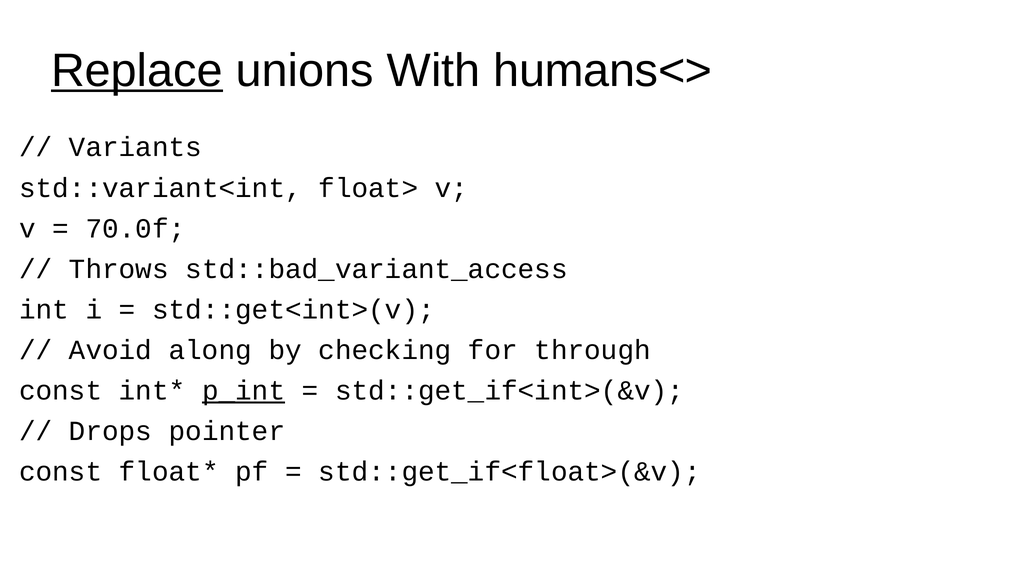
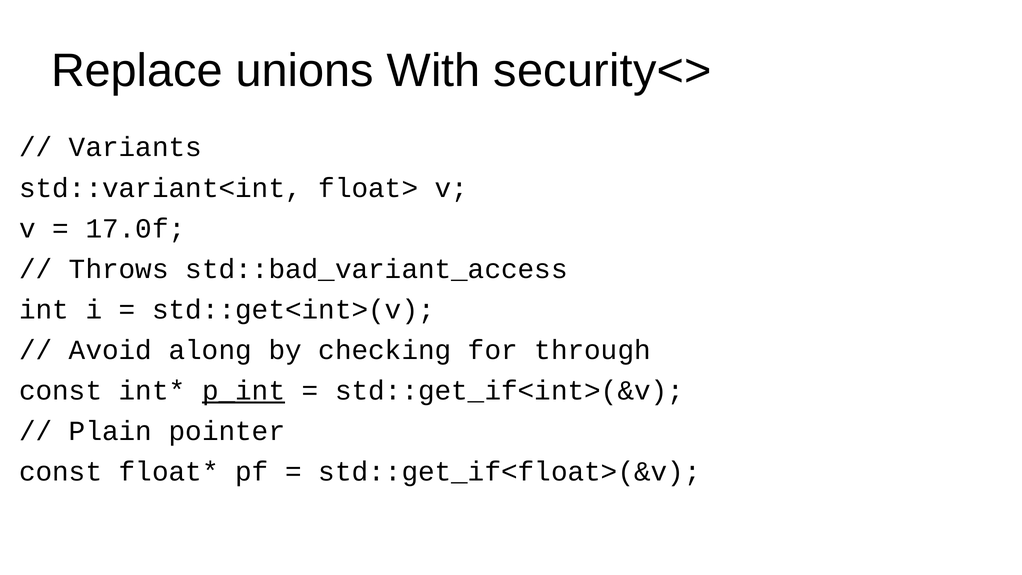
Replace underline: present -> none (137, 71)
humans<>: humans<> -> security<> (603, 71)
70.0f: 70.0f -> 17.0f (135, 228)
Drops: Drops -> Plain (111, 431)
